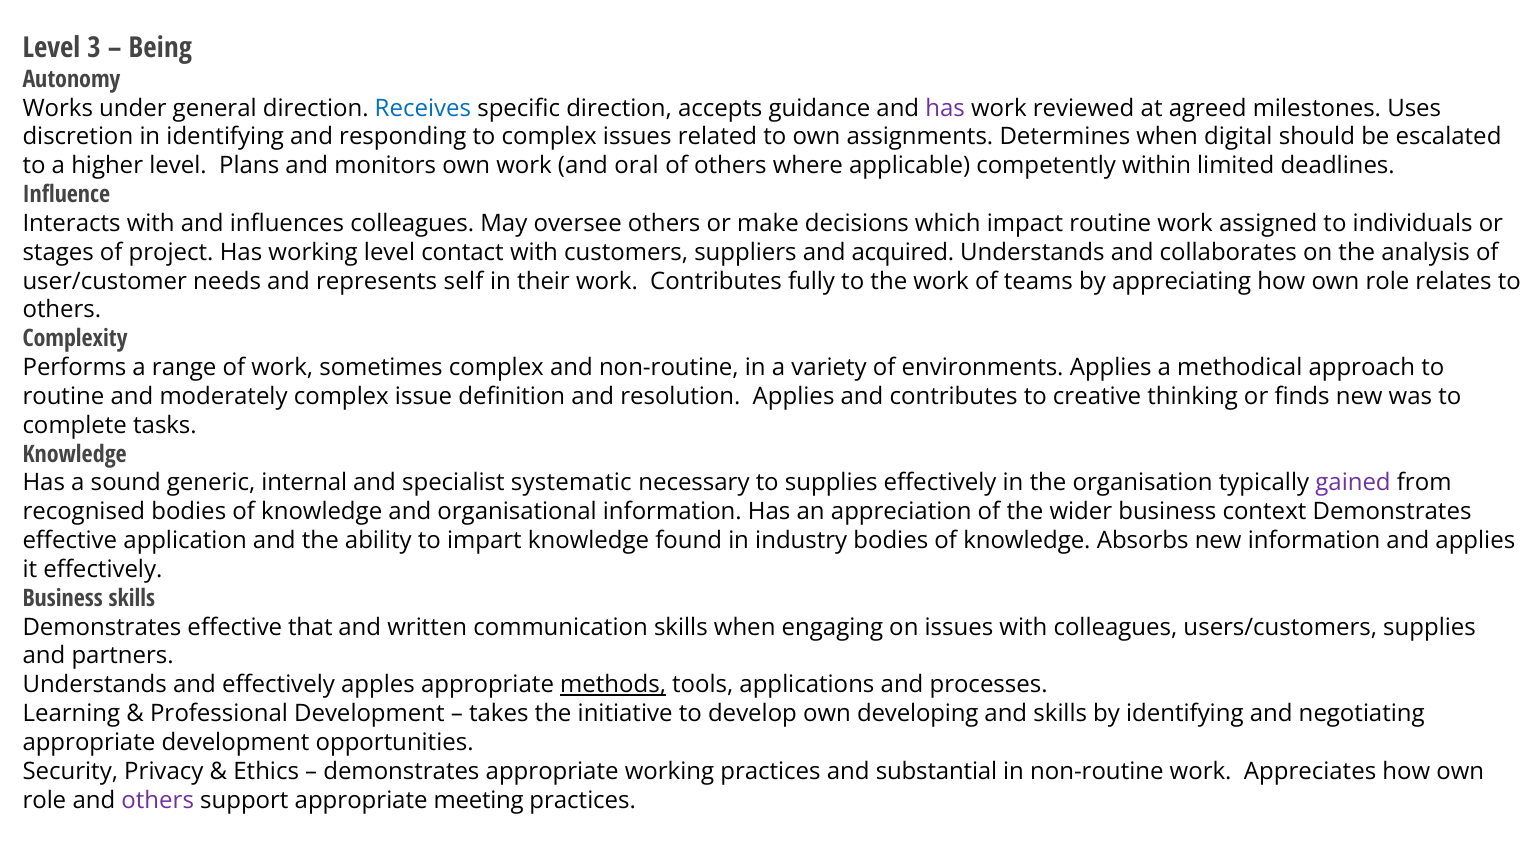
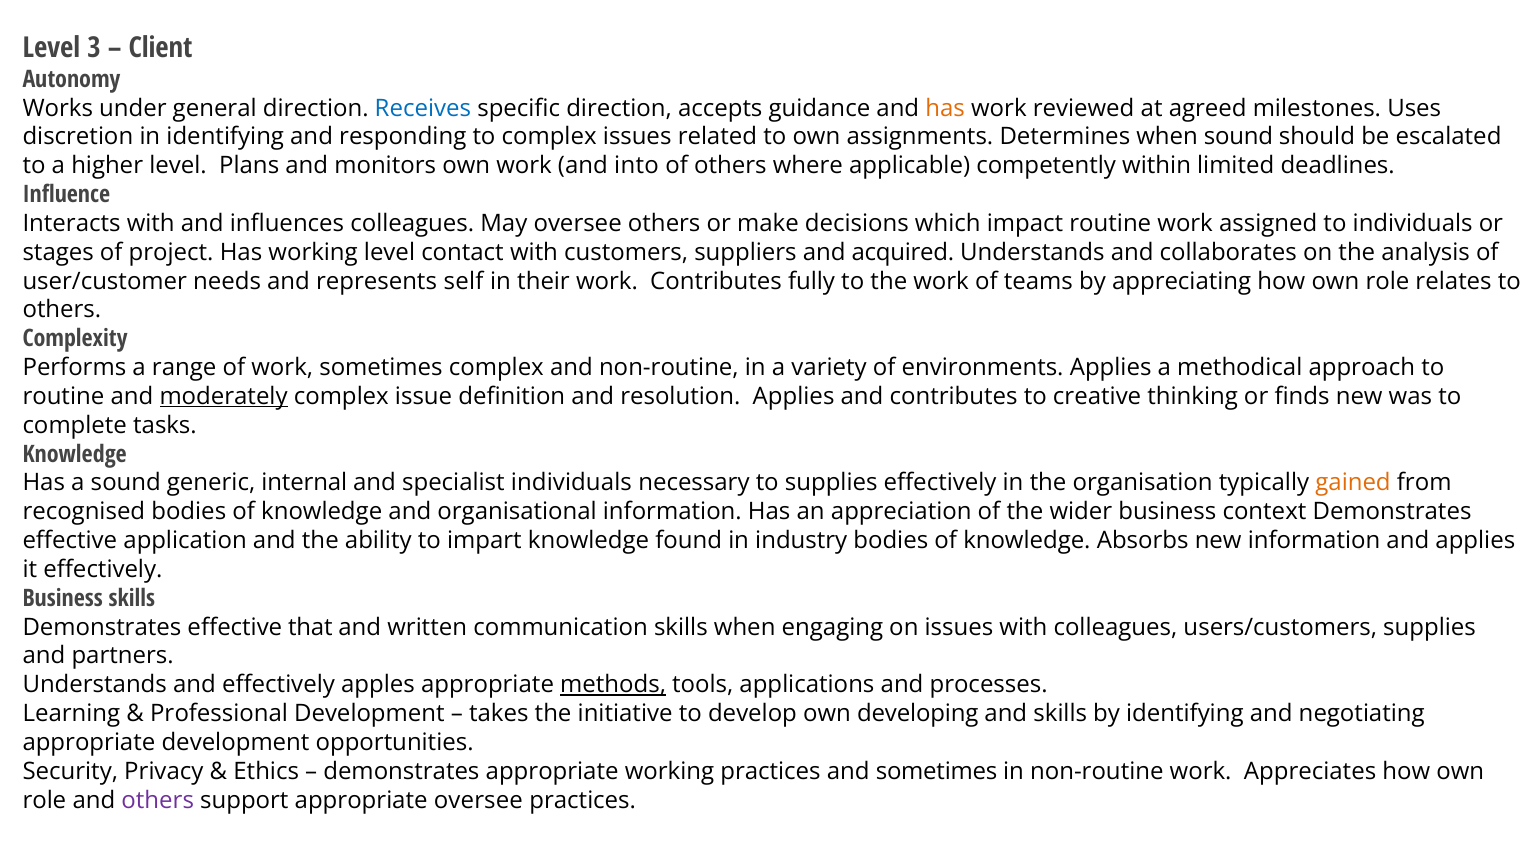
Being: Being -> Client (160, 48)
has colour: purple -> orange (945, 108)
when digital: digital -> sound (1238, 137)
oral: oral -> into (636, 166)
moderately underline: none -> present (224, 396)
specialist systematic: systematic -> individuals (571, 483)
gained colour: purple -> orange (1353, 483)
and substantial: substantial -> sometimes (937, 771)
appropriate meeting: meeting -> oversee (478, 800)
